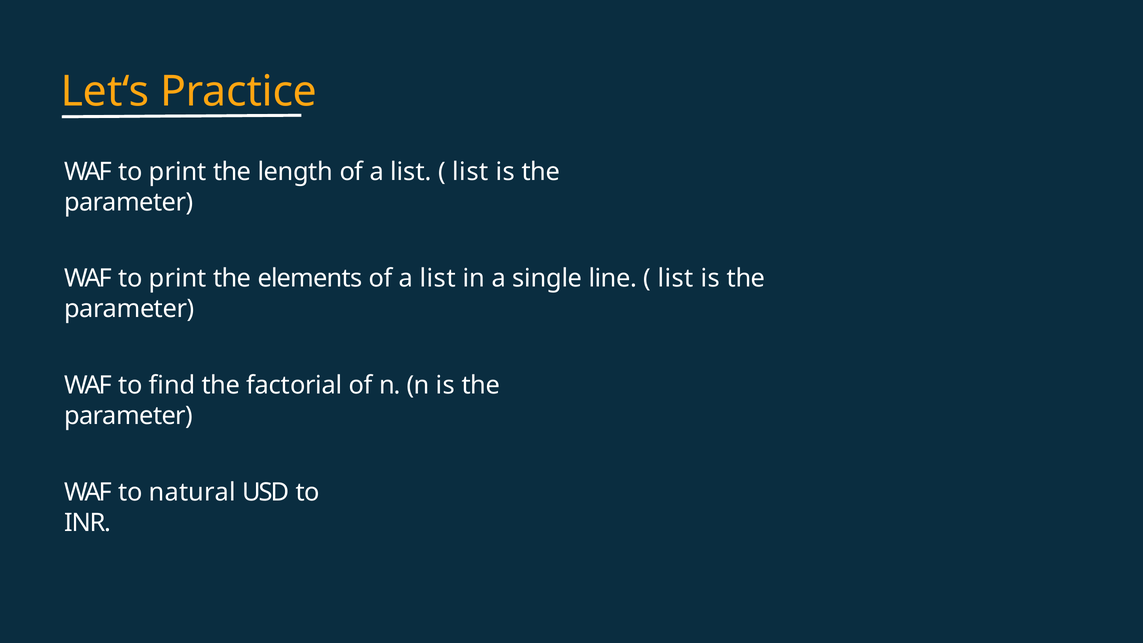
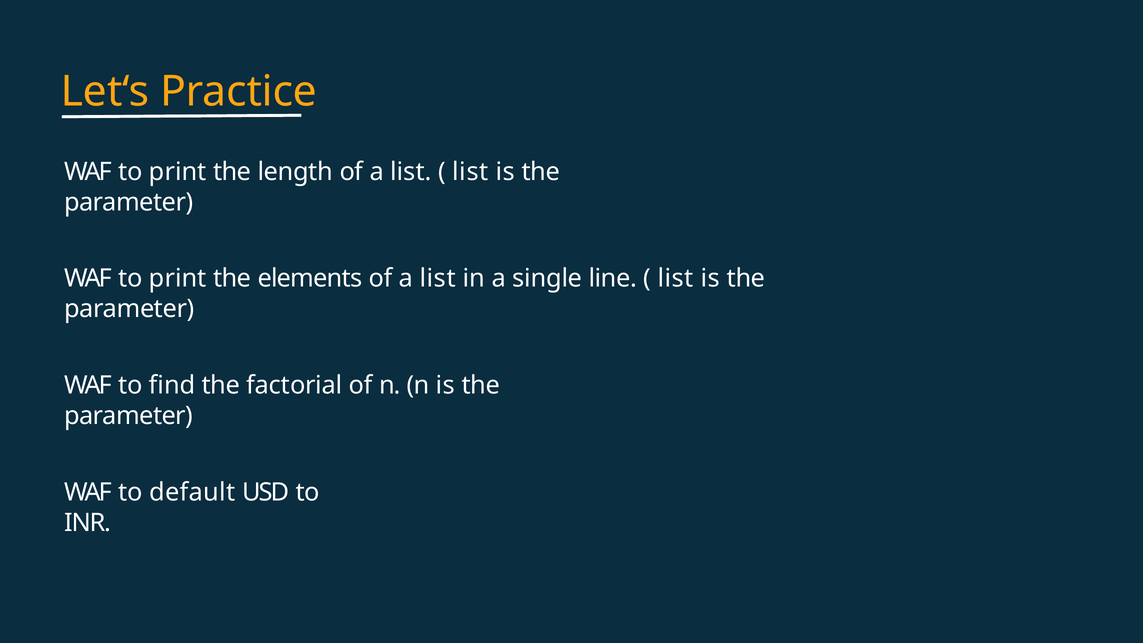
natural: natural -> default (192, 492)
